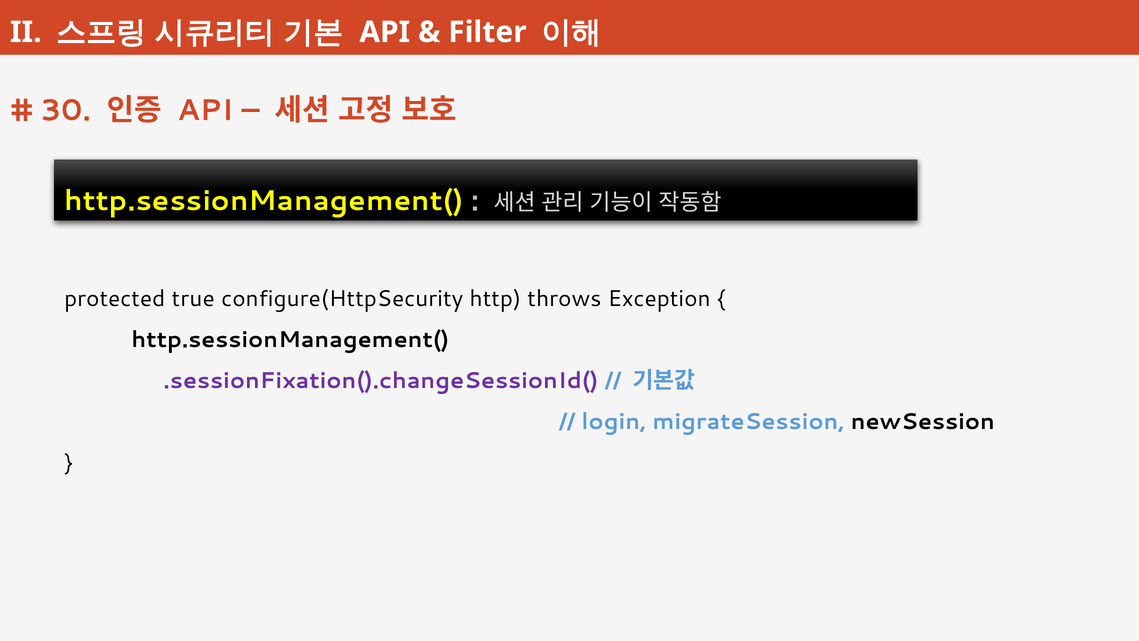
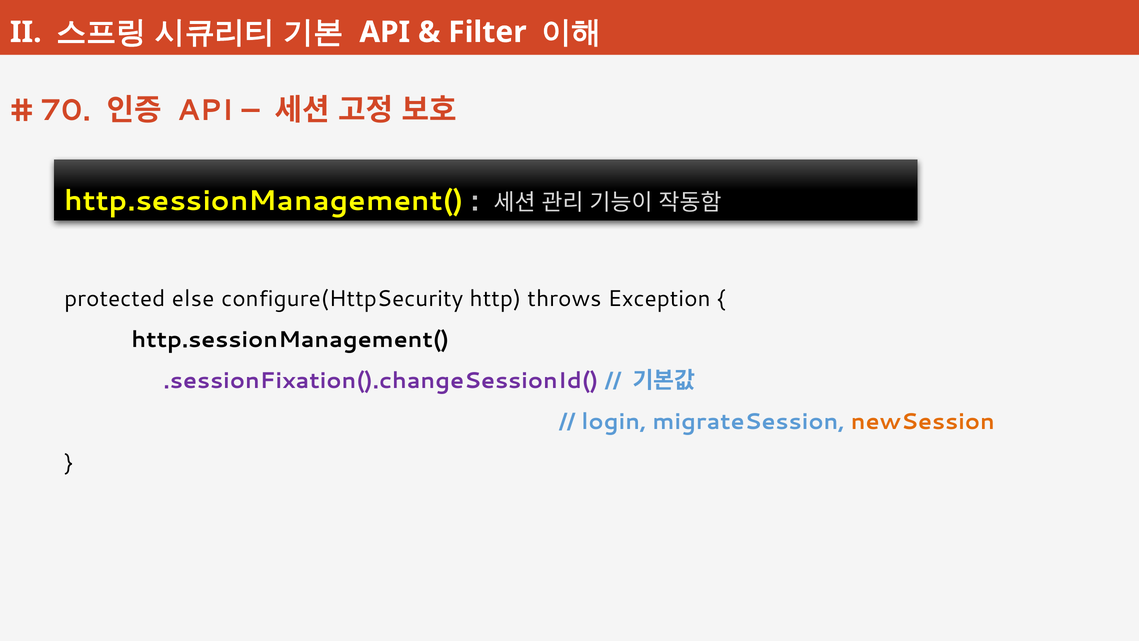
30: 30 -> 70 (66, 110)
true: true -> else (193, 299)
newSession colour: black -> orange (923, 422)
